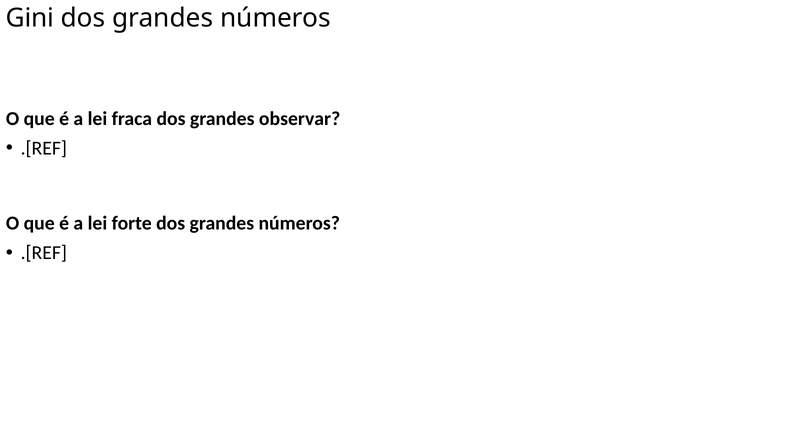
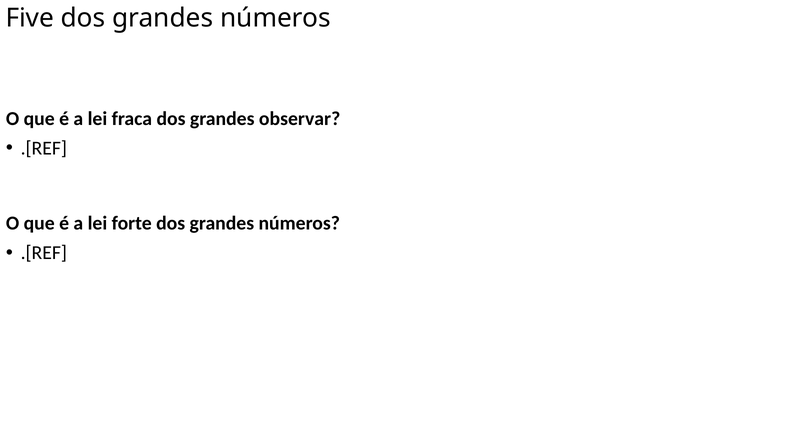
Gini: Gini -> Five (30, 18)
